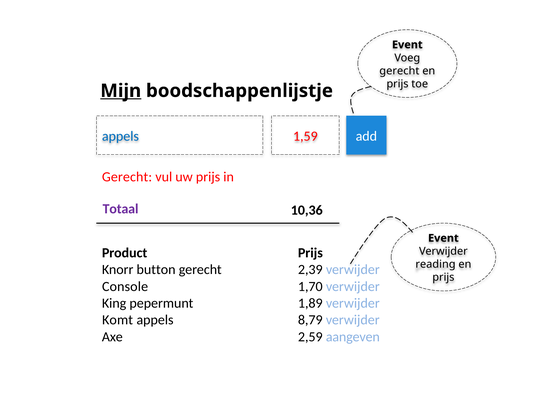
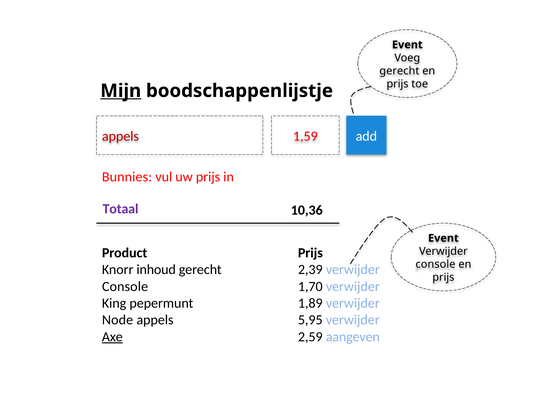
appels colour: blue -> red (120, 136)
Gerecht: Gerecht -> Bunnies (127, 177)
reading: reading -> console (435, 264)
button: button -> inhoud (156, 270)
Komt: Komt -> Node (118, 320)
8,79: 8,79 -> 5,95 (310, 320)
Axe underline: none -> present (112, 337)
